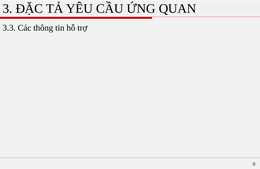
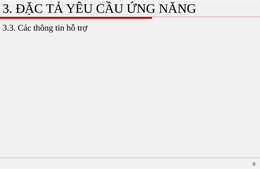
QUAN: QUAN -> NĂNG (178, 9)
